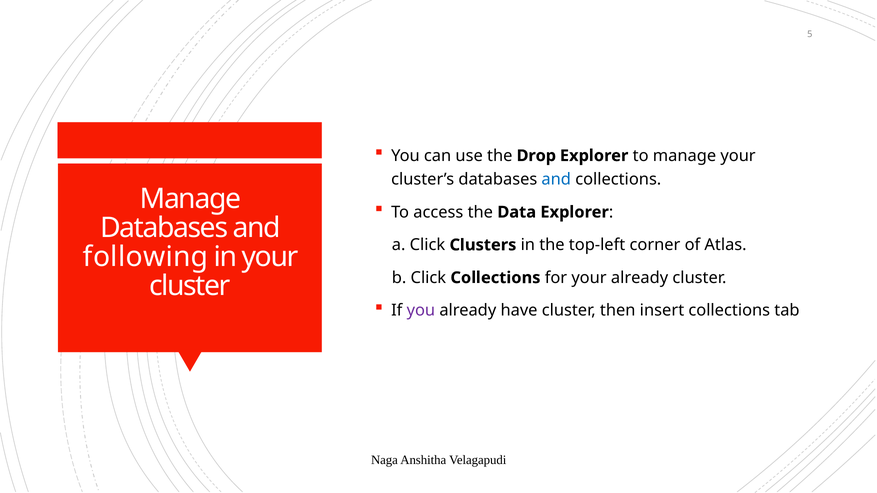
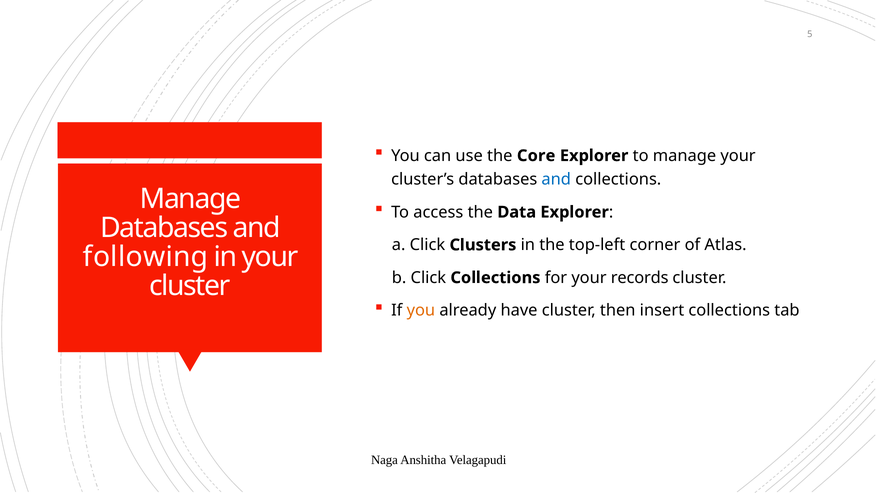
Drop: Drop -> Core (536, 156)
your already: already -> records (640, 278)
you colour: purple -> orange (421, 311)
